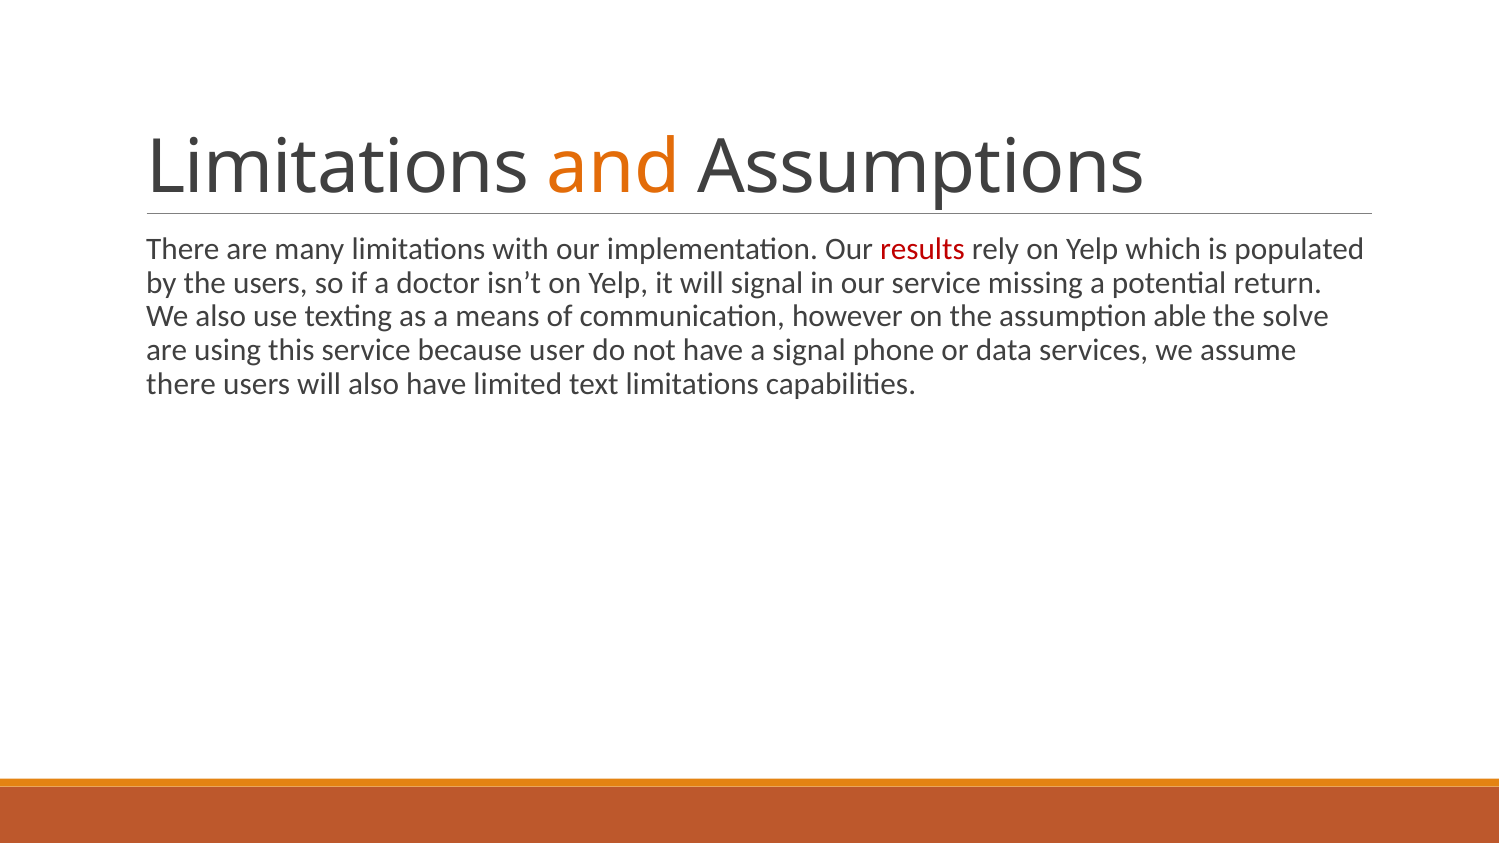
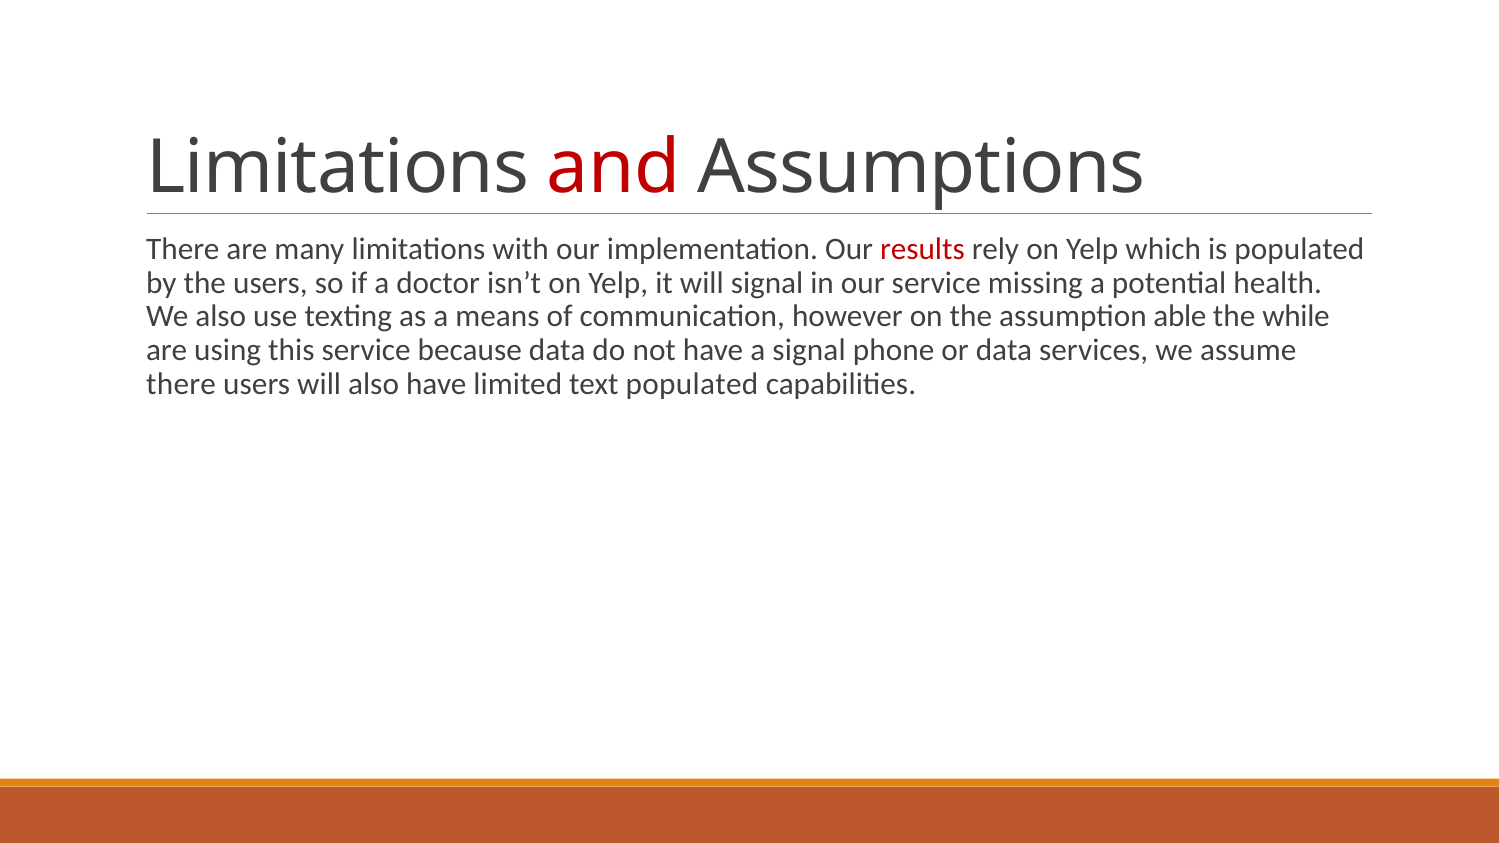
and colour: orange -> red (614, 168)
return: return -> health (1278, 283)
solve: solve -> while (1296, 317)
because user: user -> data (557, 350)
text limitations: limitations -> populated (692, 384)
